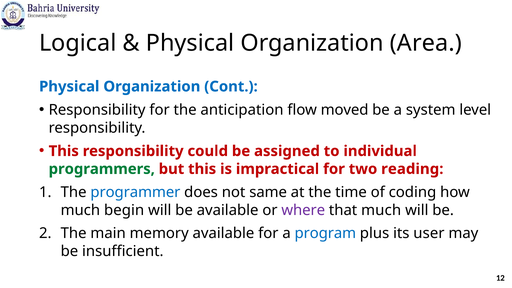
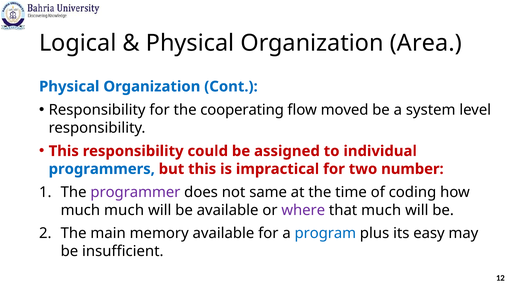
anticipation: anticipation -> cooperating (242, 110)
programmers colour: green -> blue (102, 169)
reading: reading -> number (412, 169)
programmer colour: blue -> purple (135, 192)
much begin: begin -> much (124, 210)
user: user -> easy (429, 233)
